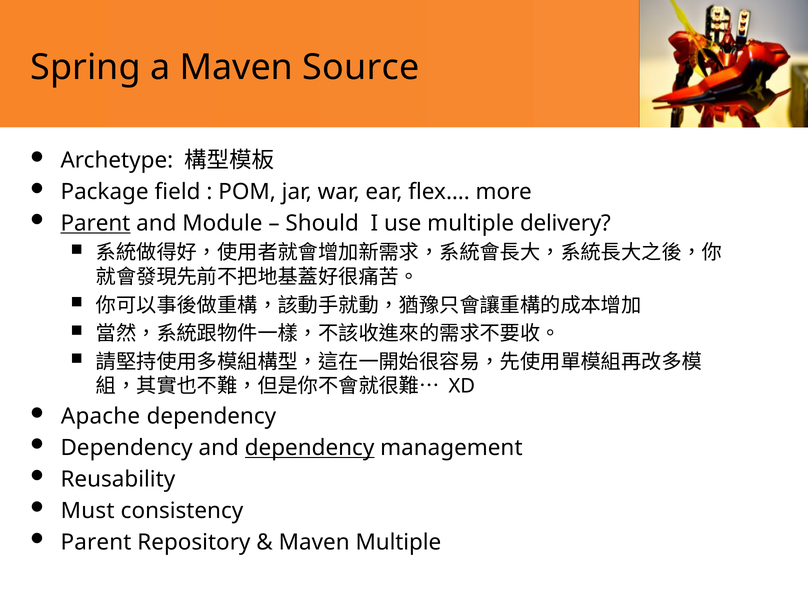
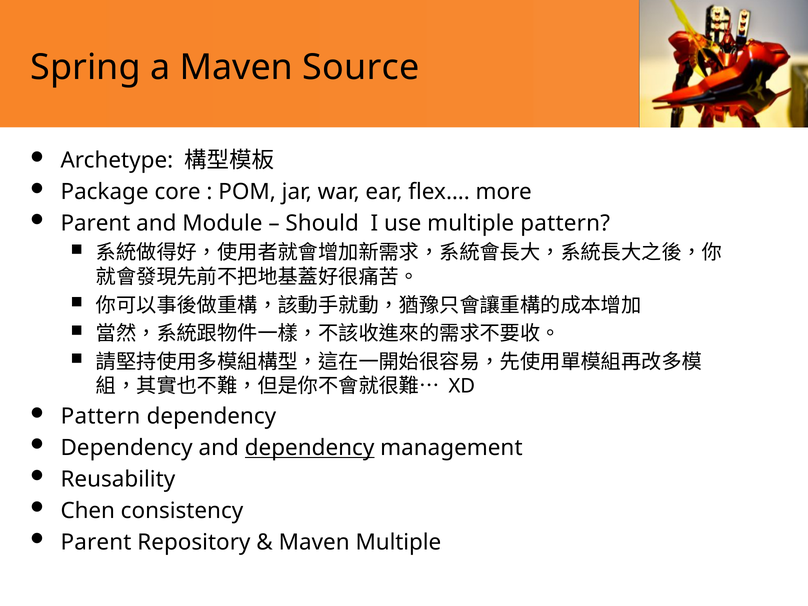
field: field -> core (178, 192)
Parent underline: present -> none (95, 223)
multiple delivery: delivery -> pattern (565, 223)
Apache: Apache -> Pattern (101, 416)
Must: Must -> Chen (88, 511)
